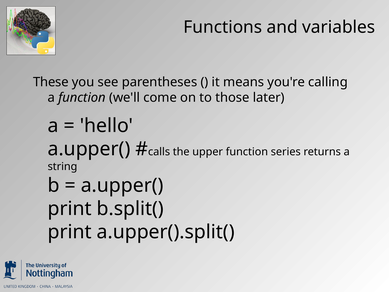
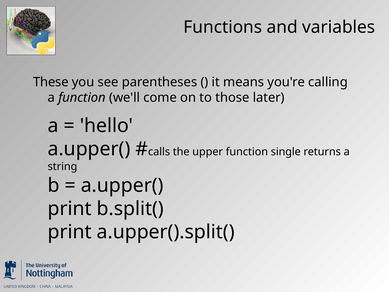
series: series -> single (286, 152)
